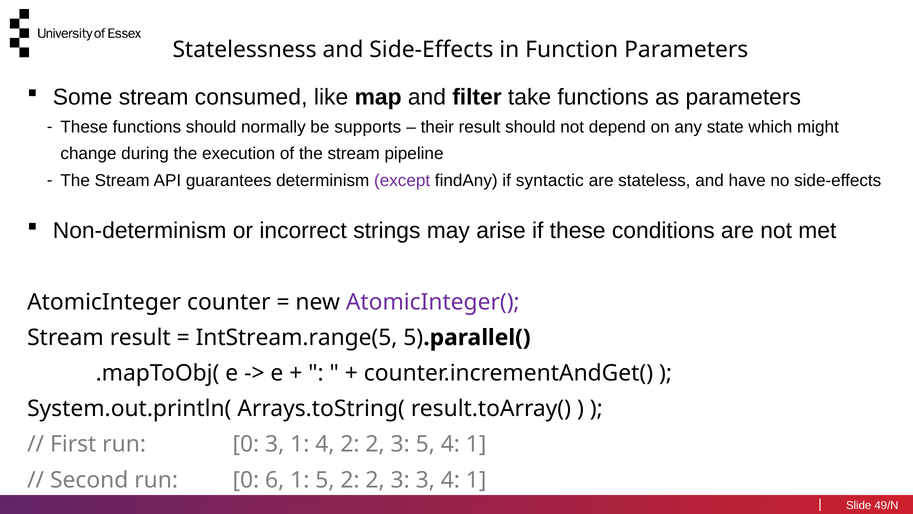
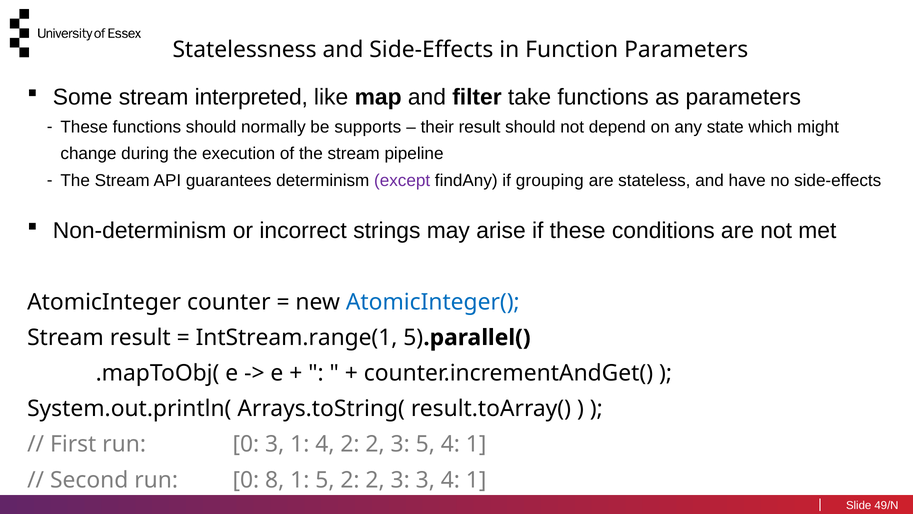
consumed: consumed -> interpreted (251, 97)
syntactic: syntactic -> grouping (550, 180)
AtomicInteger( colour: purple -> blue (433, 302)
IntStream.range(5: IntStream.range(5 -> IntStream.range(1 (297, 337)
6: 6 -> 8 (275, 480)
